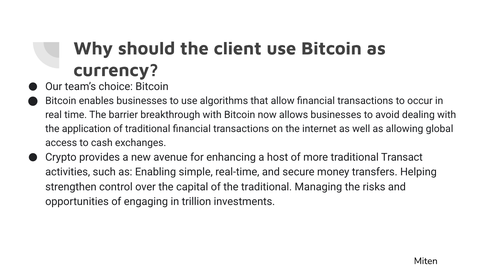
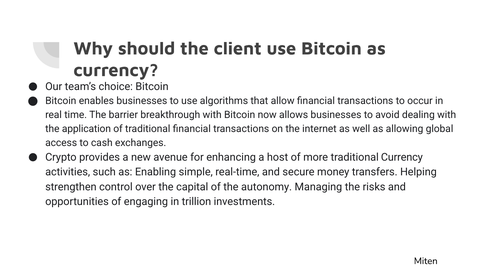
traditional Transact: Transact -> Currency (402, 157)
the traditional: traditional -> autonomy (267, 187)
